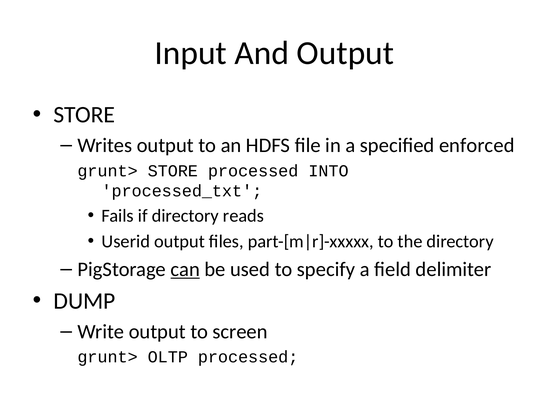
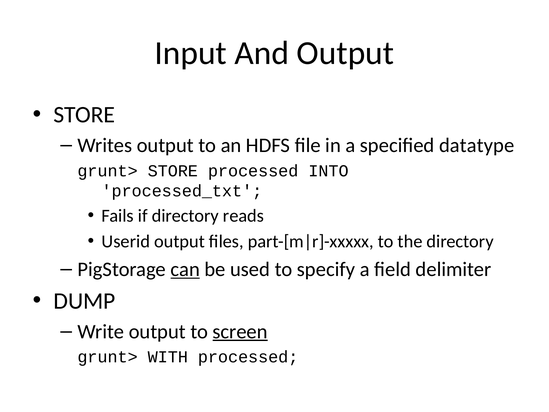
enforced: enforced -> datatype (477, 145)
screen underline: none -> present (240, 331)
OLTP: OLTP -> WITH (168, 357)
